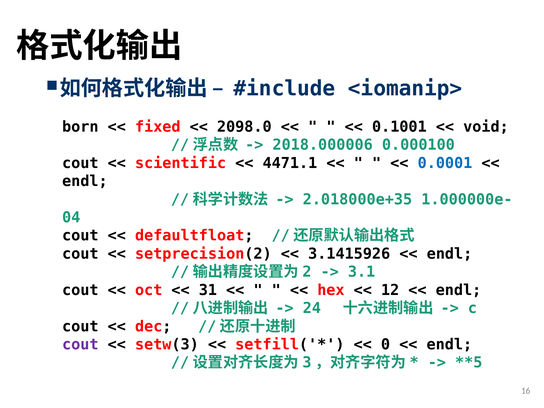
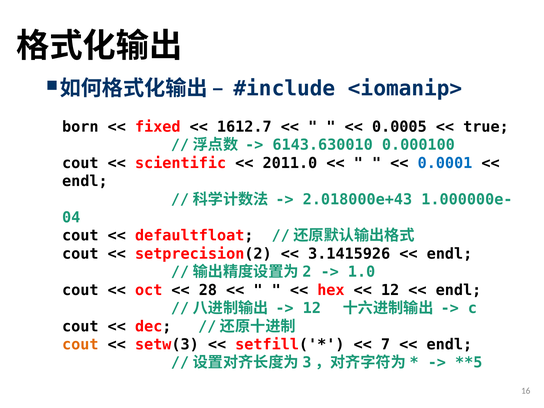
2098.0: 2098.0 -> 1612.7 (244, 127)
0.1001: 0.1001 -> 0.0005 (399, 127)
void: void -> true (486, 127)
2018.000006: 2018.000006 -> 6143.630010 (323, 145)
4471.1: 4471.1 -> 2011.0 (290, 163)
2.018000e+35: 2.018000e+35 -> 2.018000e+43 (357, 199)
3.1: 3.1 -> 1.0 (362, 272)
31: 31 -> 28 (208, 290)
24: 24 -> 12 (312, 308)
cout colour: purple -> orange (80, 345)
0: 0 -> 7 (386, 345)
